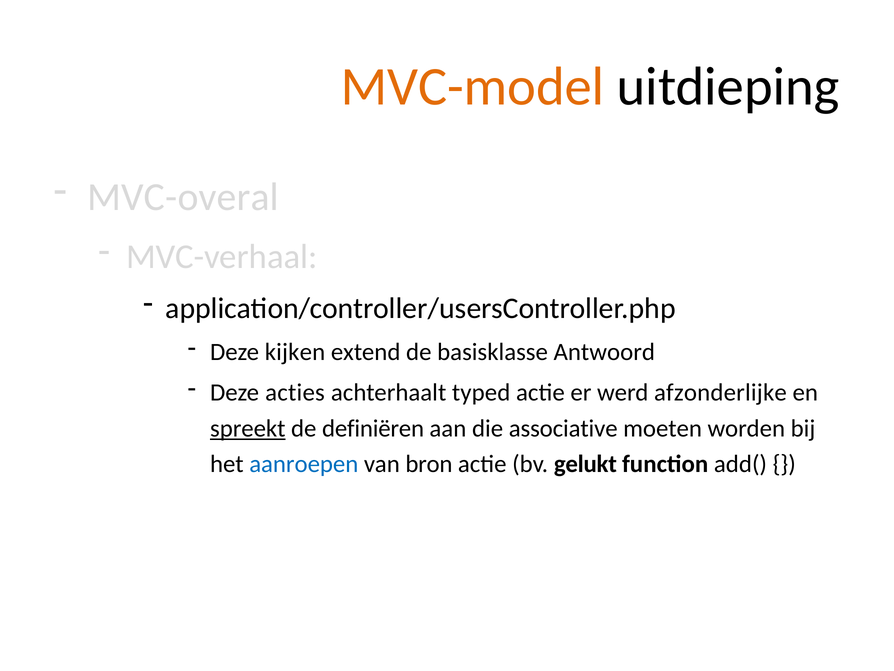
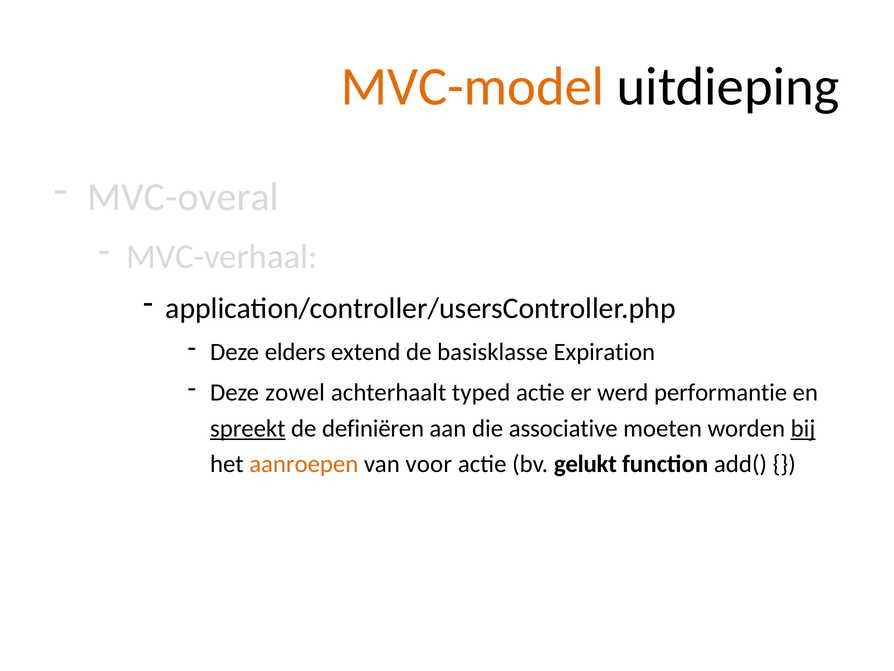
kijken: kijken -> elders (295, 352)
Antwoord: Antwoord -> Expiration (604, 352)
acties: acties -> zowel (295, 392)
afzonderlijke: afzonderlijke -> performantie (721, 392)
bij underline: none -> present (803, 428)
aanroepen colour: blue -> orange (304, 464)
bron: bron -> voor (429, 464)
